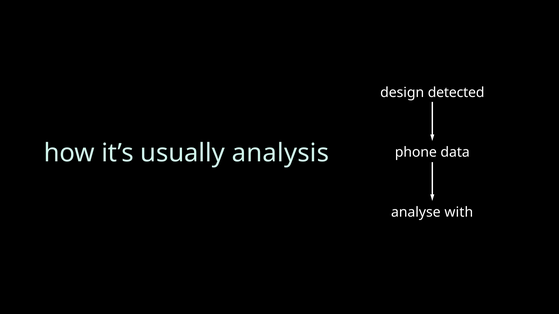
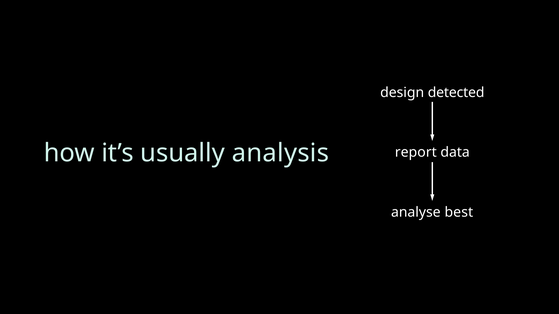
phone: phone -> report (416, 153)
with: with -> best (459, 213)
